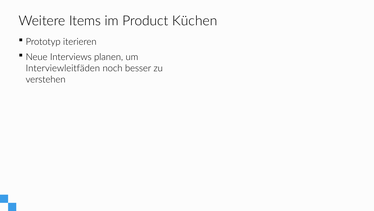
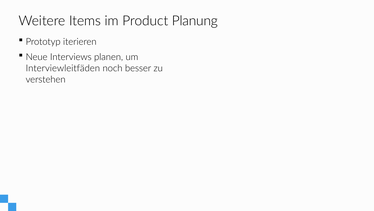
Küchen: Küchen -> Planung (195, 21)
